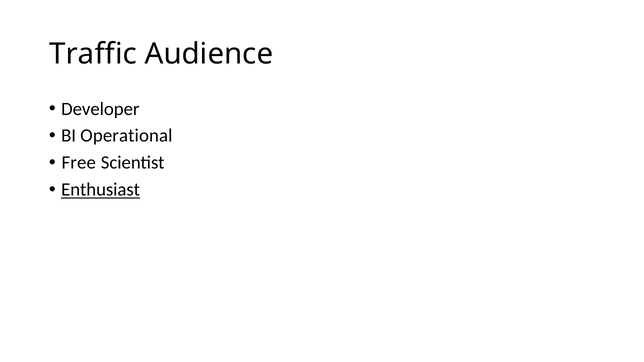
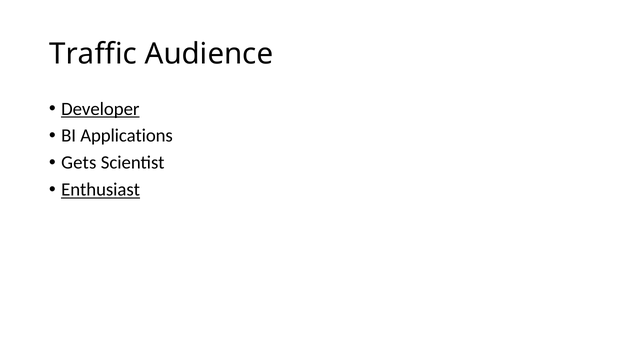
Developer underline: none -> present (100, 109)
Operational: Operational -> Applications (127, 136)
Free: Free -> Gets (79, 163)
